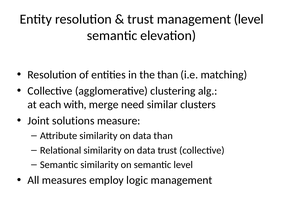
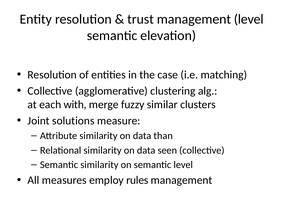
the than: than -> case (168, 75)
need: need -> fuzzy (133, 105)
data trust: trust -> seen (167, 150)
logic: logic -> rules (137, 180)
